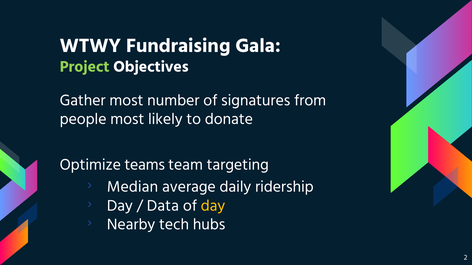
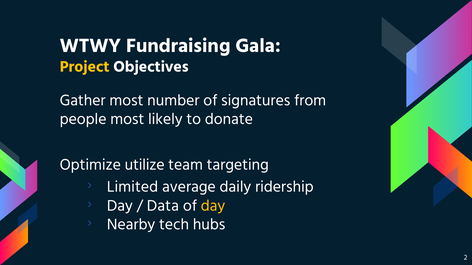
Project colour: light green -> yellow (85, 67)
teams: teams -> utilize (145, 165)
Median: Median -> Limited (133, 187)
